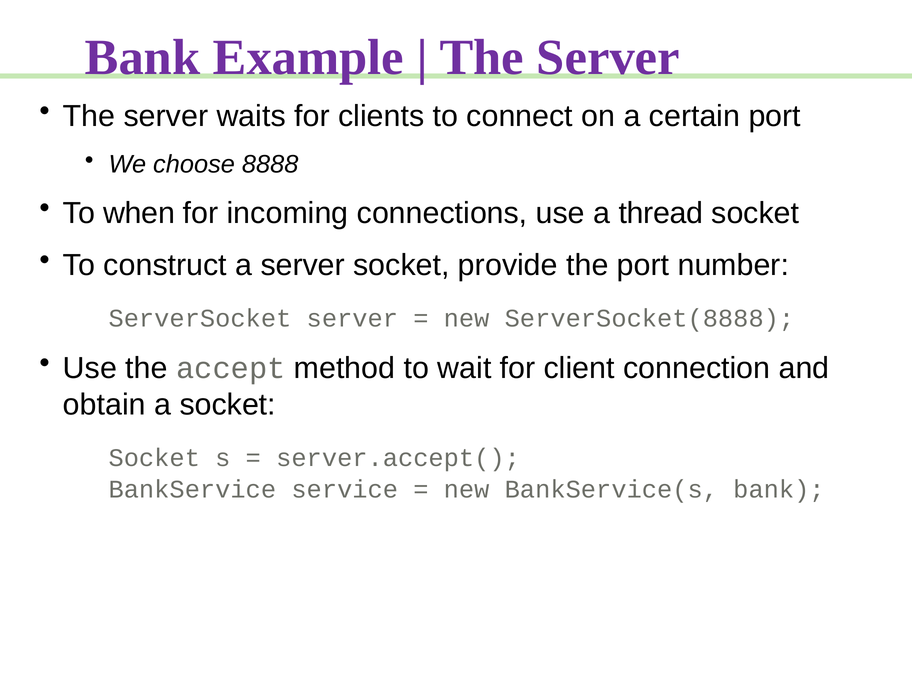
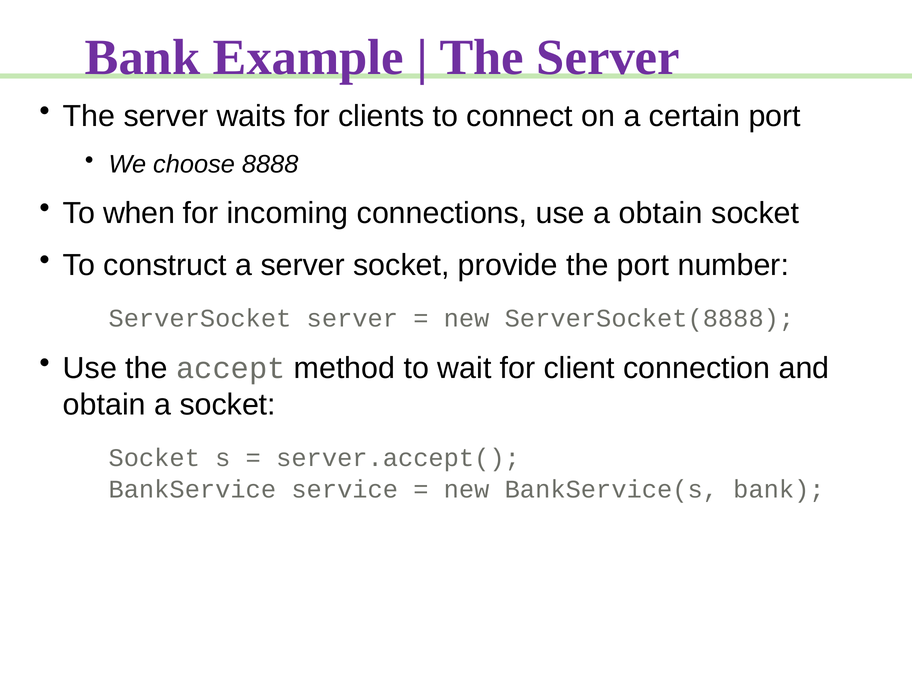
a thread: thread -> obtain (661, 213)
